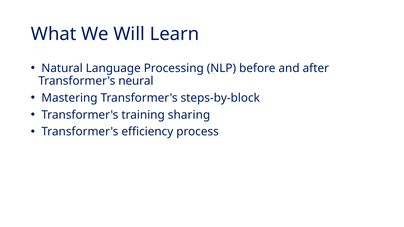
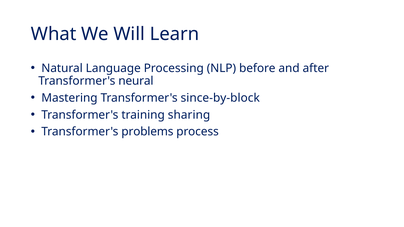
steps-by-block: steps-by-block -> since-by-block (220, 98)
efficiency: efficiency -> problems (147, 132)
